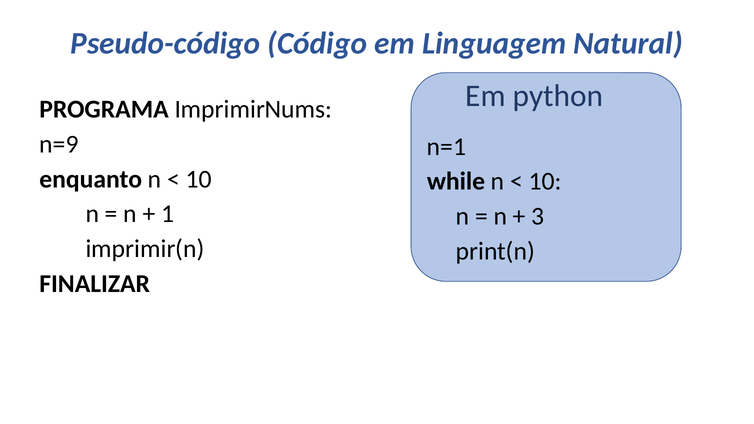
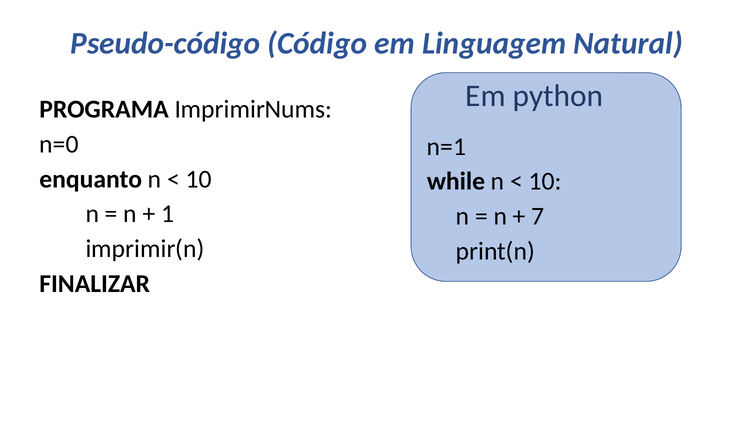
n=9: n=9 -> n=0 (59, 144)
3: 3 -> 7 (538, 216)
